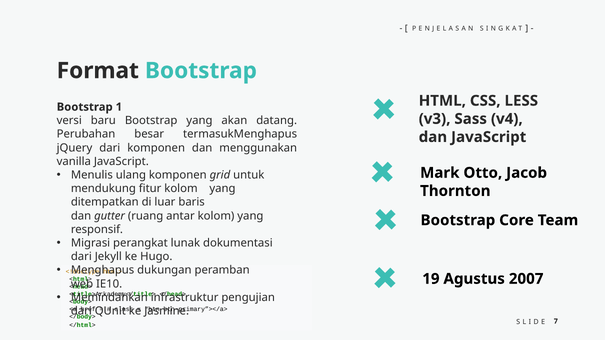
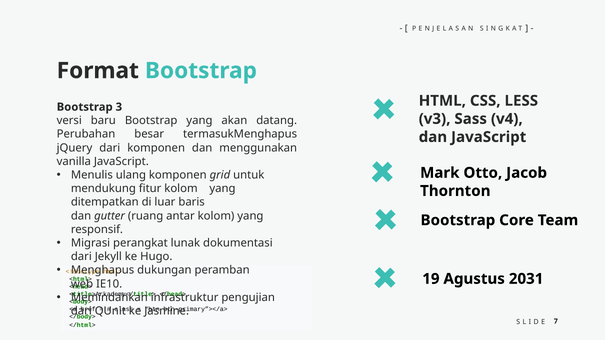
1: 1 -> 3 (119, 107)
2007: 2007 -> 2031 (526, 279)
